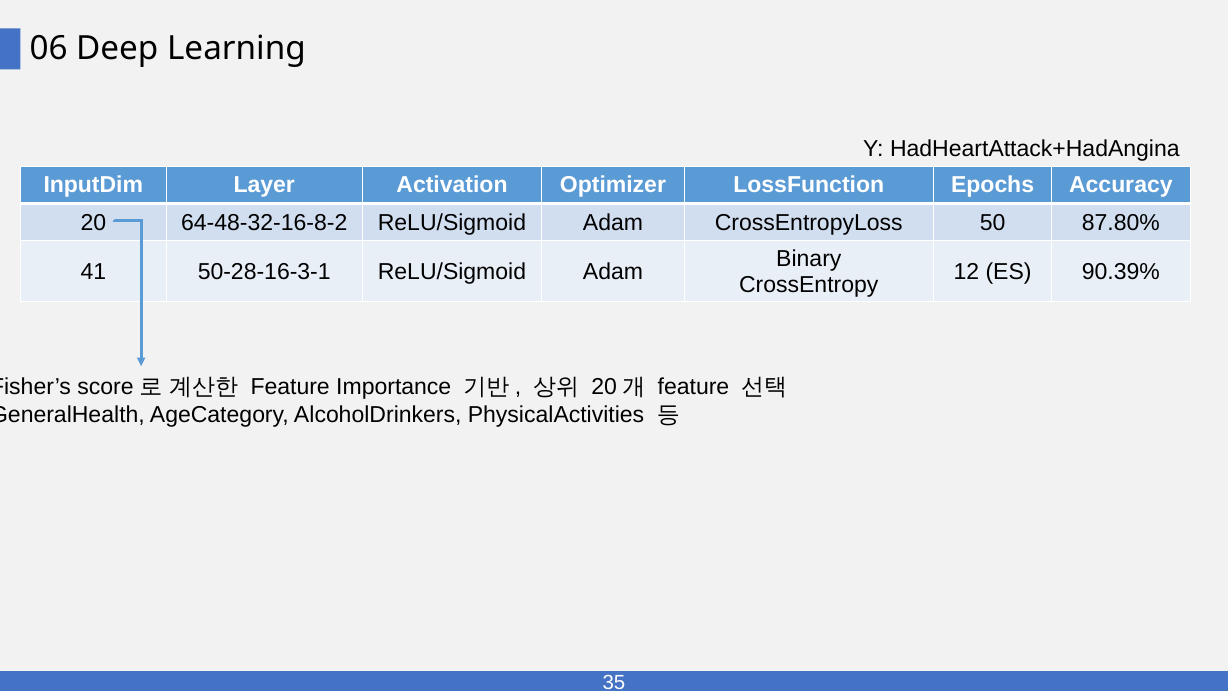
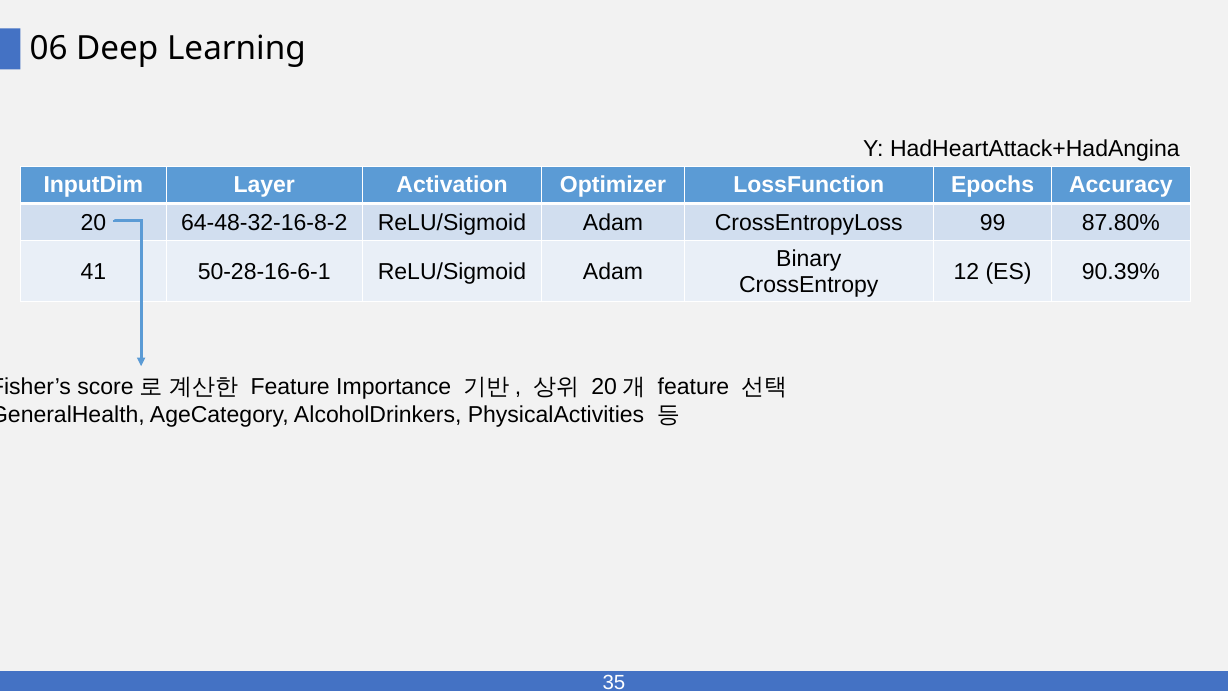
50: 50 -> 99 (993, 222)
50-28-16-3-1: 50-28-16-3-1 -> 50-28-16-6-1 (264, 271)
